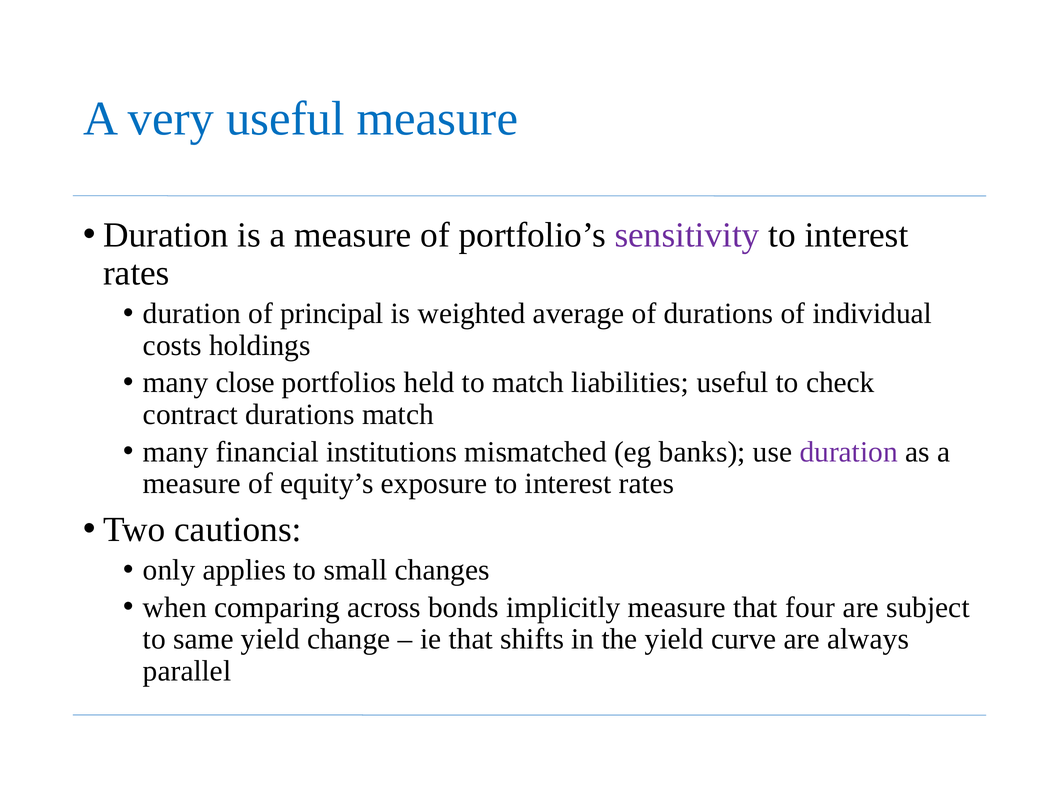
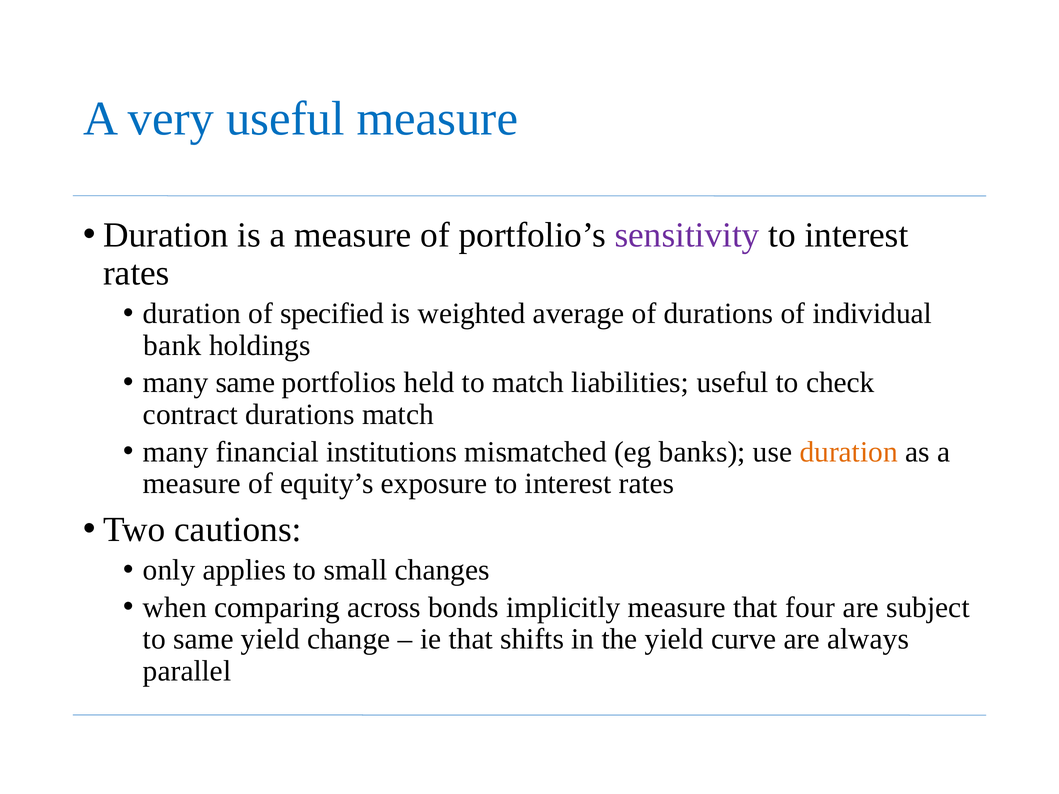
principal: principal -> specified (332, 314)
costs: costs -> bank (172, 346)
many close: close -> same (245, 383)
duration colour: purple -> orange (849, 452)
